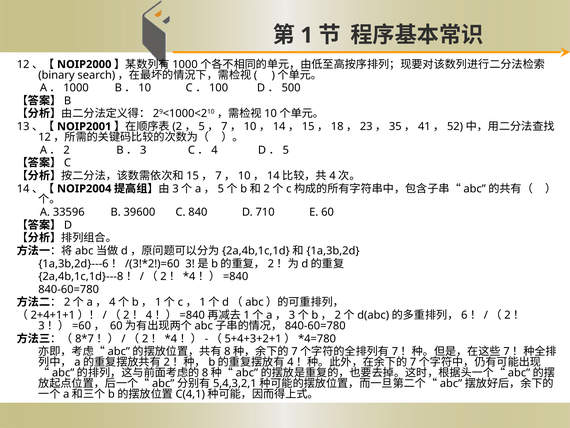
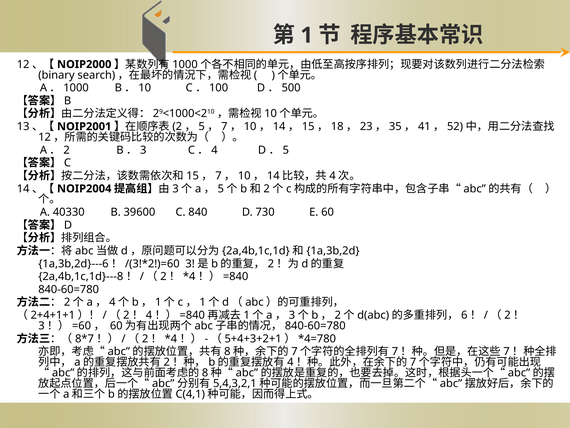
33596: 33596 -> 40330 (69, 212)
710: 710 -> 730 (265, 212)
